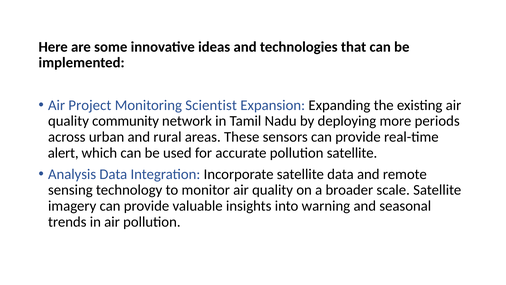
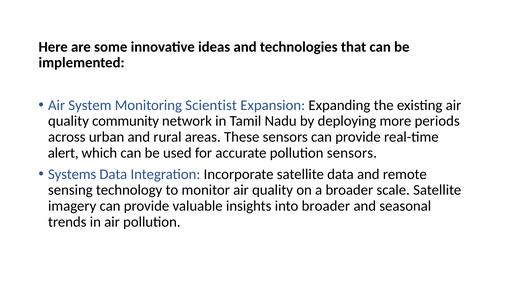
Project: Project -> System (90, 105)
pollution satellite: satellite -> sensors (352, 153)
Analysis: Analysis -> Systems (72, 174)
into warning: warning -> broader (326, 206)
